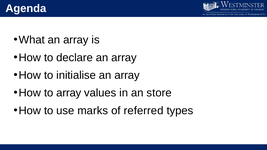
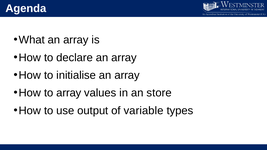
marks: marks -> output (93, 111)
referred: referred -> variable (144, 111)
